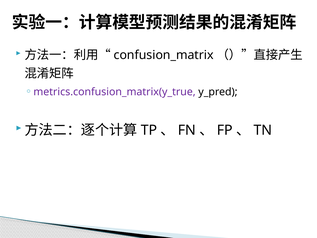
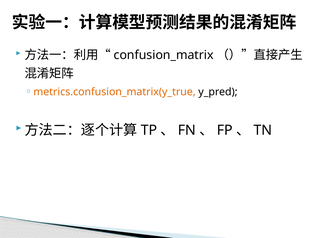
metrics.confusion_matrix(y_true colour: purple -> orange (115, 92)
